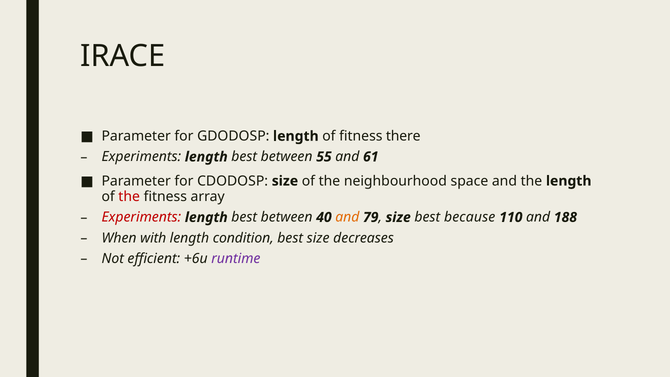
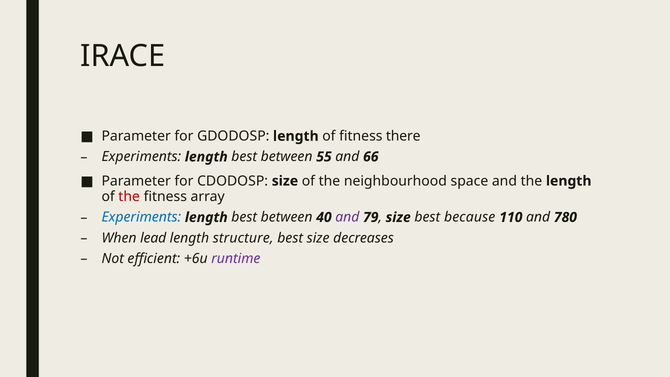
61: 61 -> 66 (371, 157)
Experiments colour: red -> blue (141, 217)
and colour: orange -> purple (347, 217)
188: 188 -> 780 (565, 217)
with: with -> lead (153, 238)
condition: condition -> structure (243, 238)
